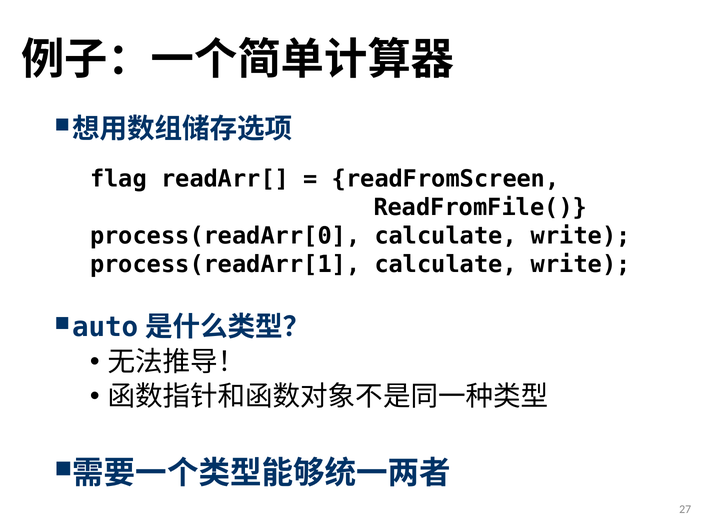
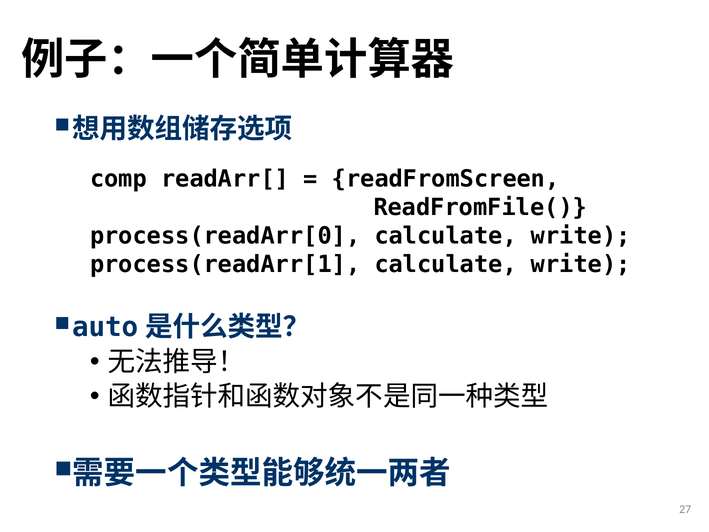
flag: flag -> comp (118, 179)
